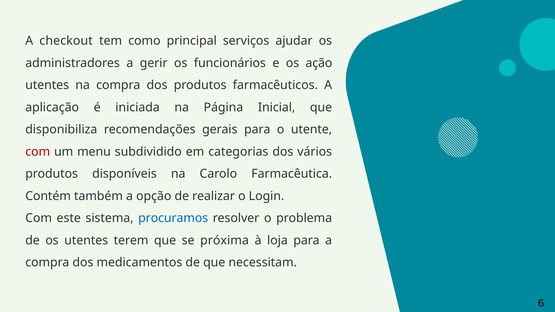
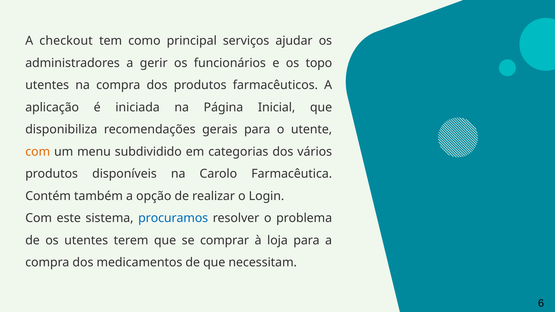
ação: ação -> topo (319, 63)
com colour: red -> orange (38, 152)
próxima: próxima -> comprar (225, 241)
